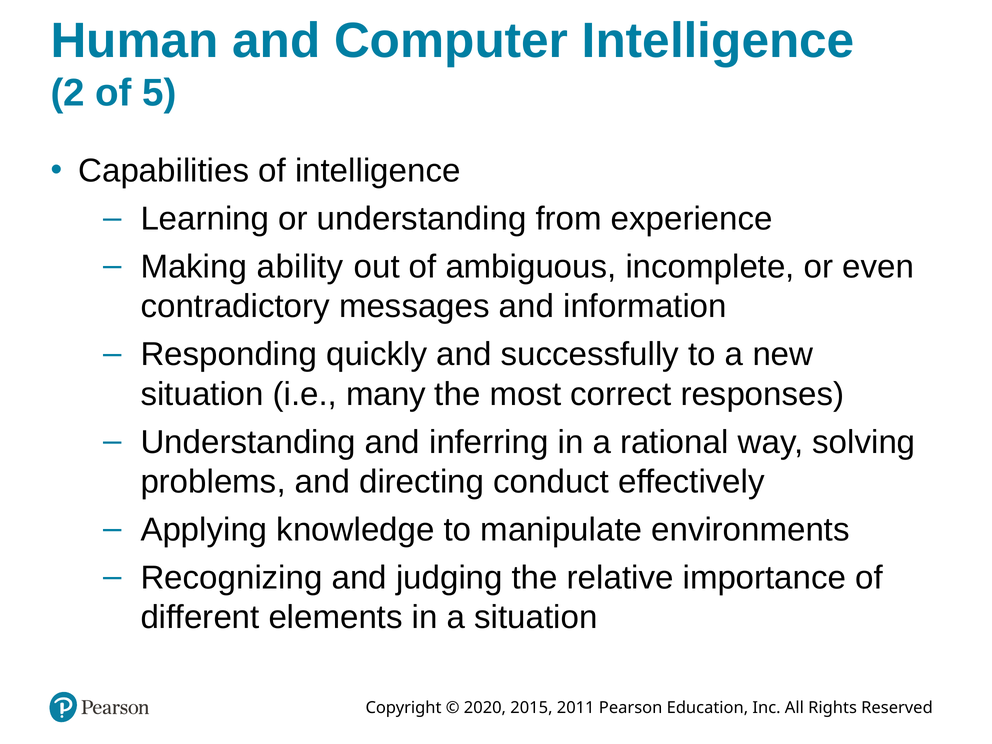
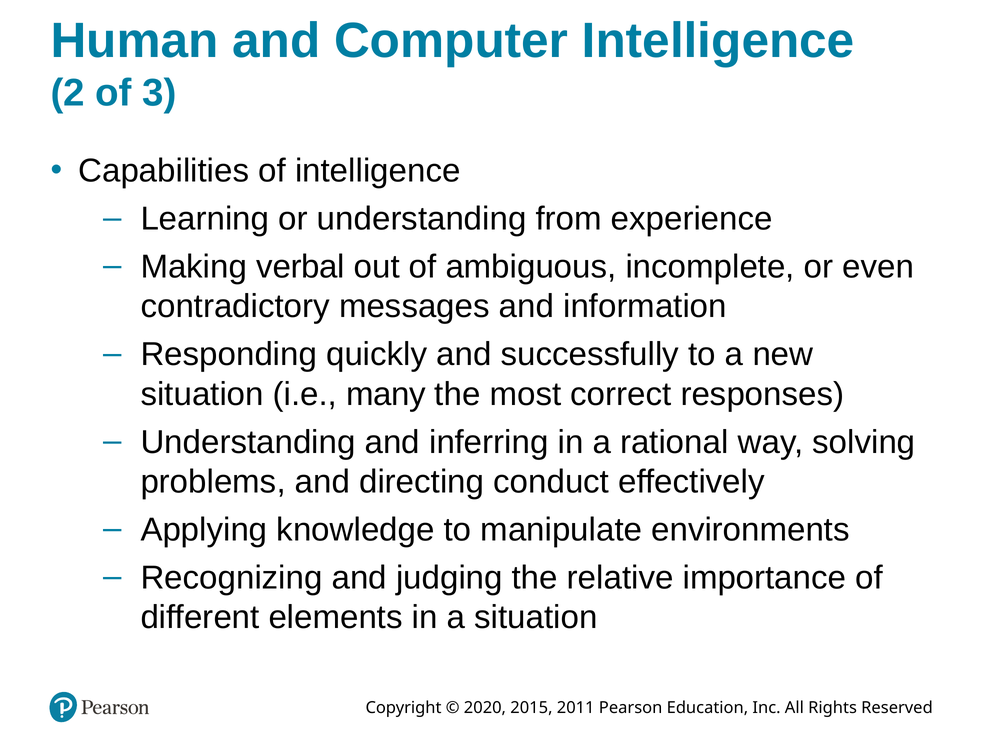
5: 5 -> 3 (160, 93)
ability: ability -> verbal (301, 267)
